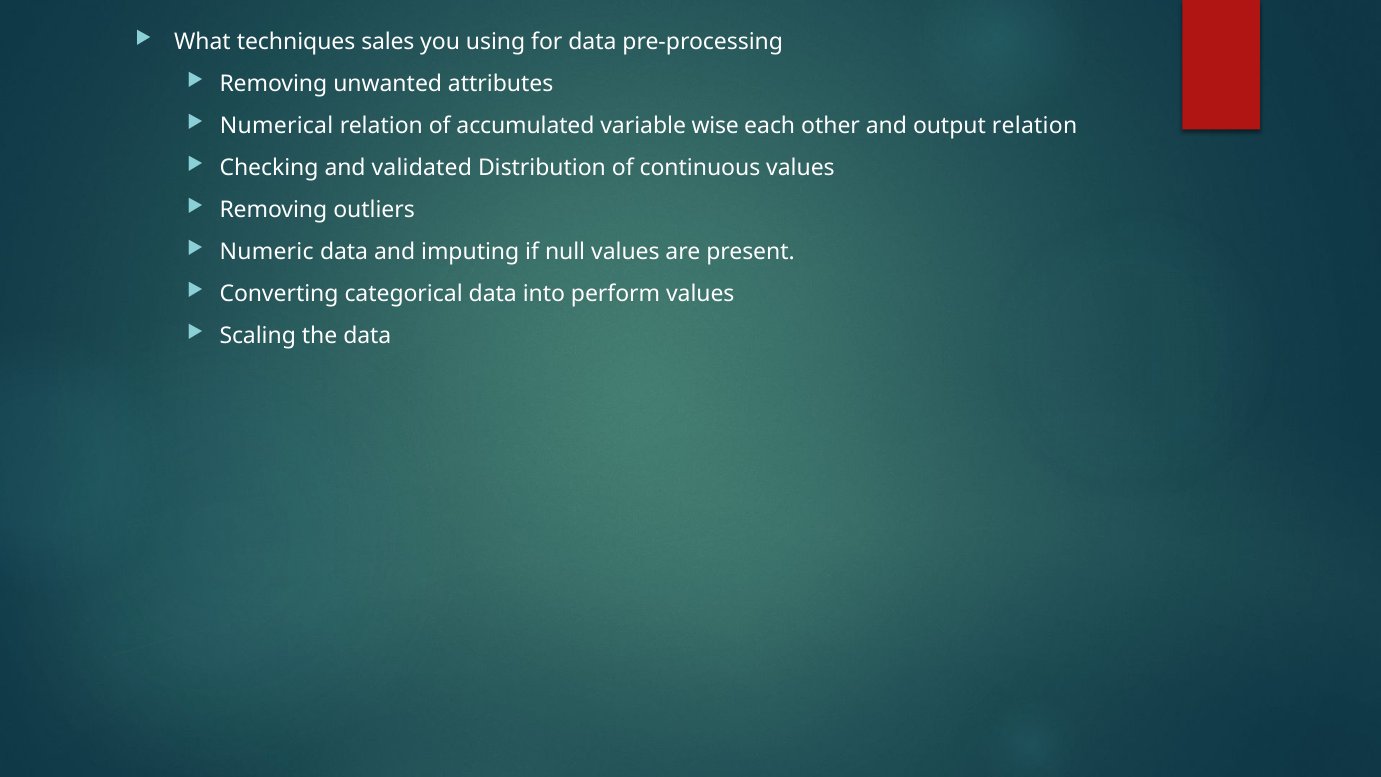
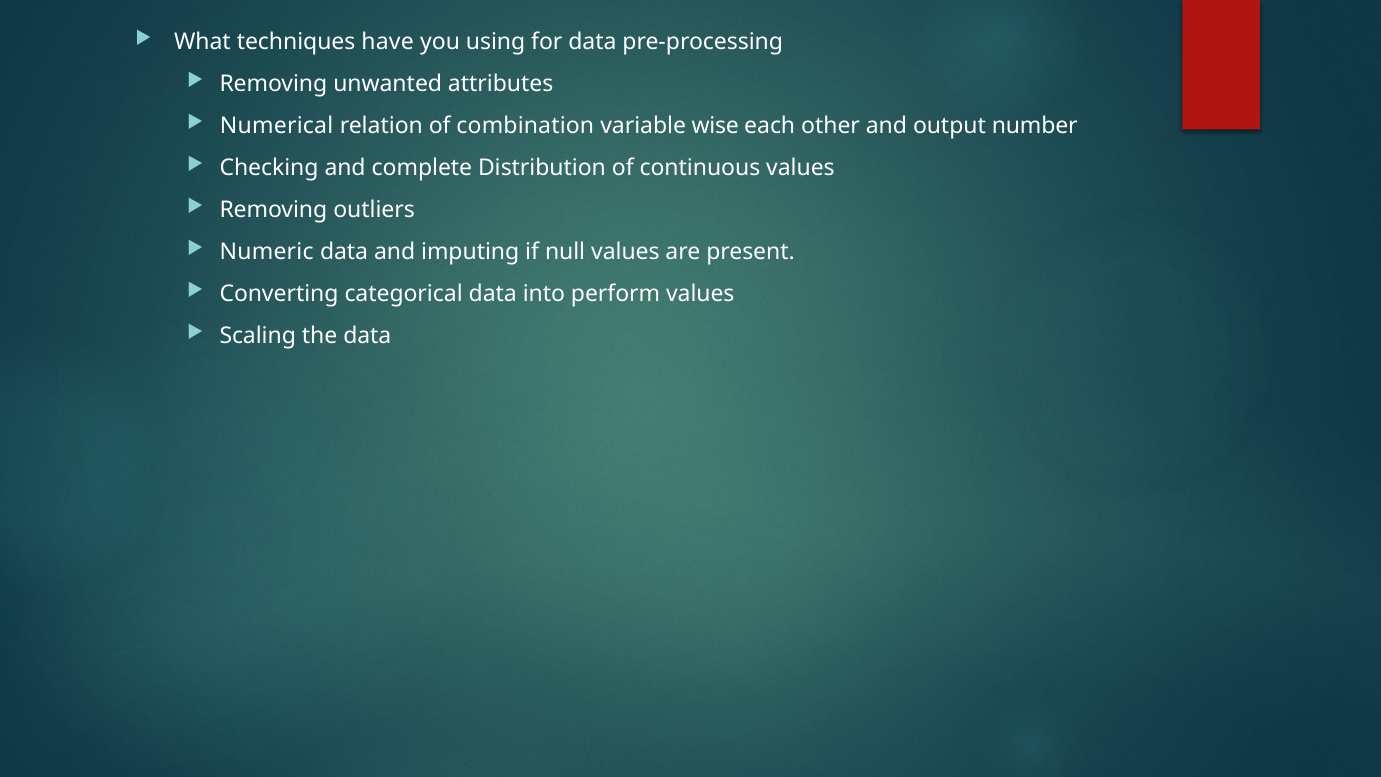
sales: sales -> have (388, 42)
accumulated: accumulated -> combination (525, 126)
output relation: relation -> number (1035, 126)
validated: validated -> complete (422, 168)
